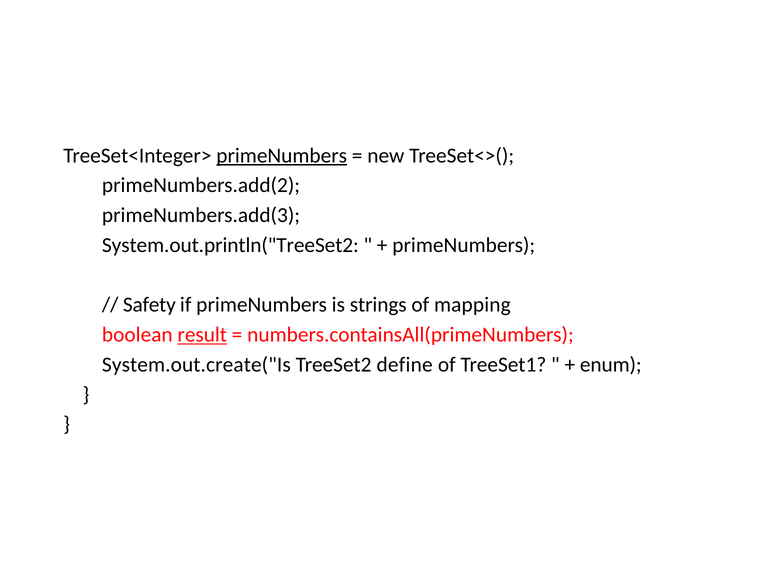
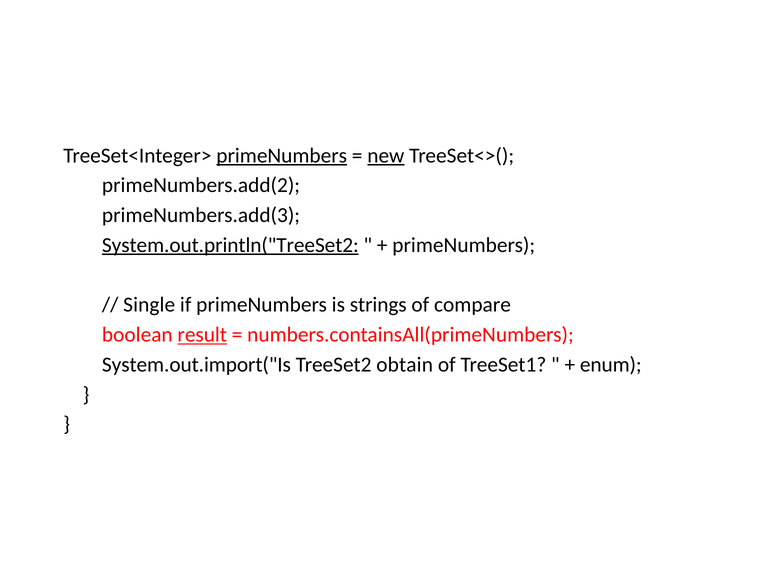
new underline: none -> present (386, 155)
System.out.println("TreeSet2 underline: none -> present (230, 245)
Safety: Safety -> Single (149, 305)
mapping: mapping -> compare (472, 305)
System.out.create("Is: System.out.create("Is -> System.out.import("Is (196, 365)
define: define -> obtain (405, 365)
